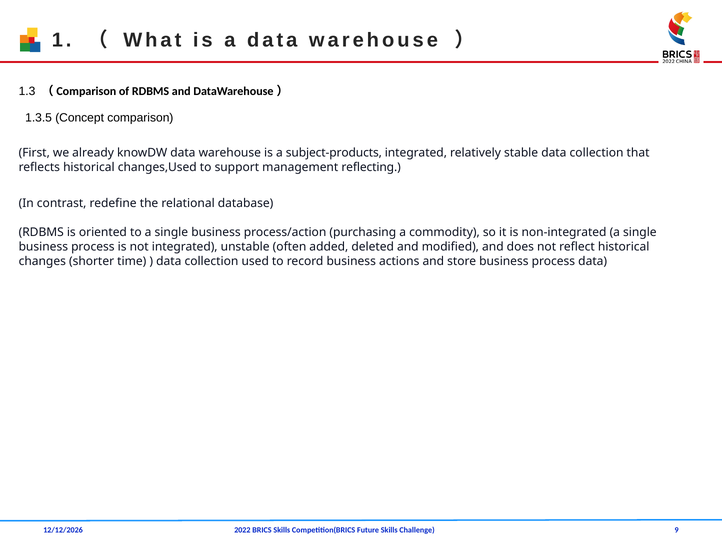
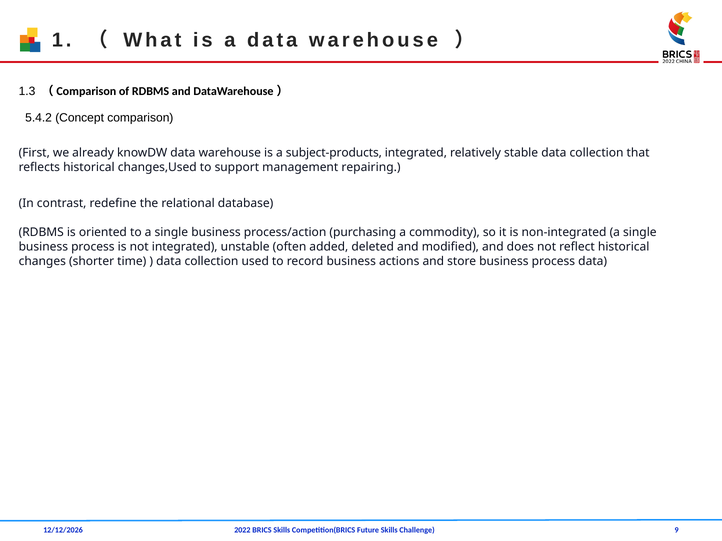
1.3.5: 1.3.5 -> 5.4.2 (39, 118)
reflecting: reflecting -> repairing (371, 168)
